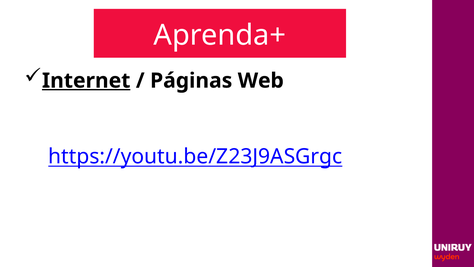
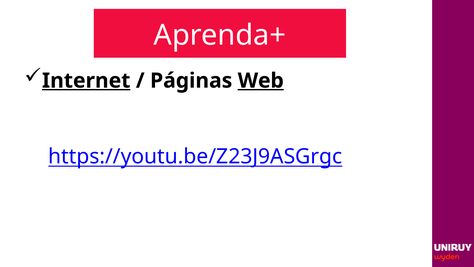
Web underline: none -> present (261, 81)
